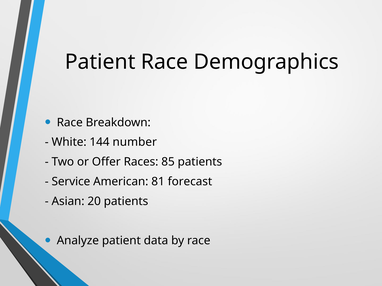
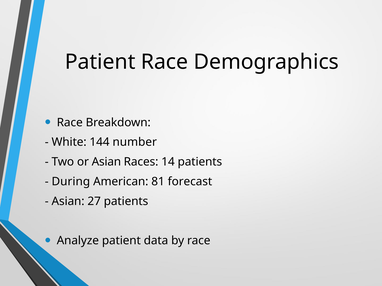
or Offer: Offer -> Asian (106, 162)
85: 85 -> 14 (168, 162)
Service: Service -> During (71, 182)
20: 20 -> 27 (94, 202)
